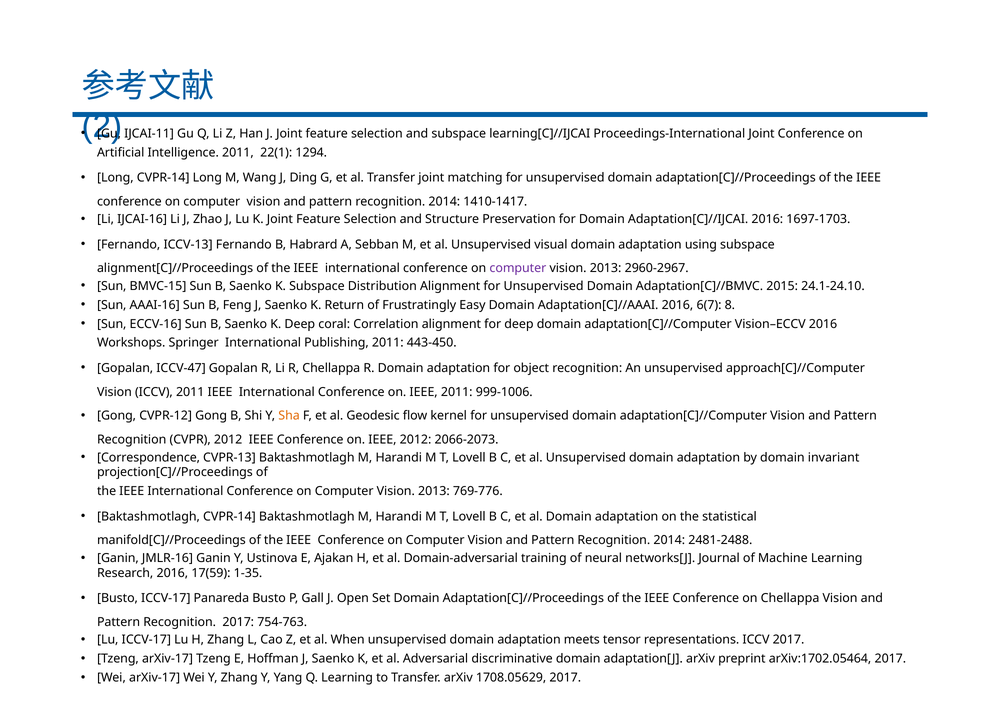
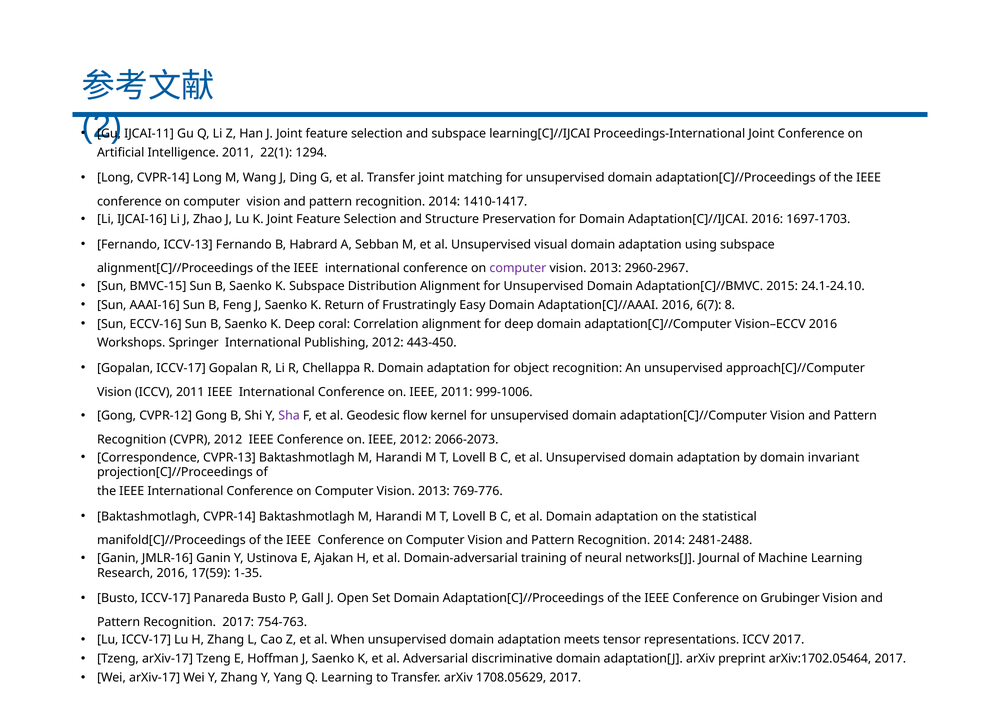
Publishing 2011: 2011 -> 2012 (388, 343)
Gopalan ICCV‐47: ICCV‐47 -> ICCV‐17 (181, 368)
Sha colour: orange -> purple (289, 416)
on Chellappa: Chellappa -> Grubinger (790, 598)
